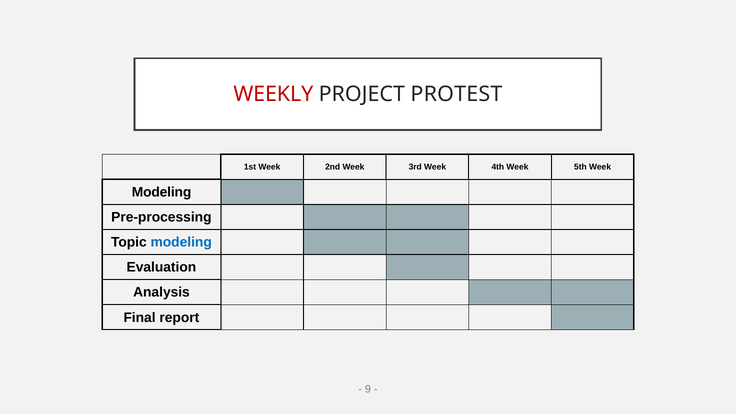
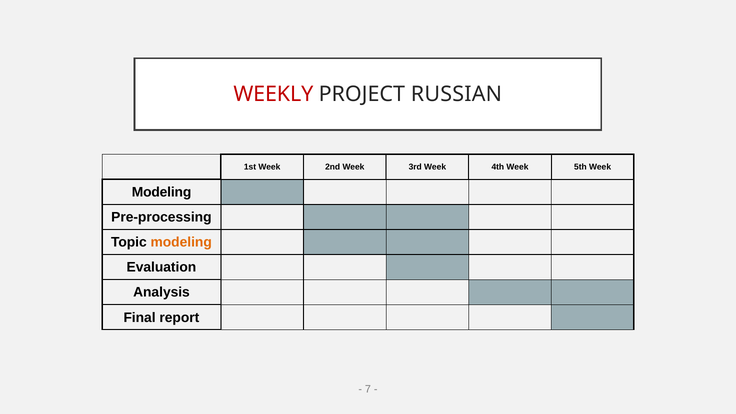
PROTEST: PROTEST -> RUSSIAN (456, 94)
modeling colour: blue -> orange (181, 242)
9: 9 -> 7 (368, 389)
